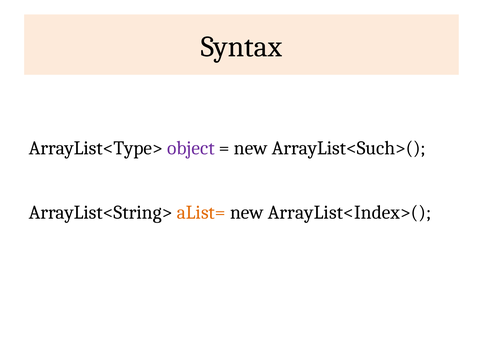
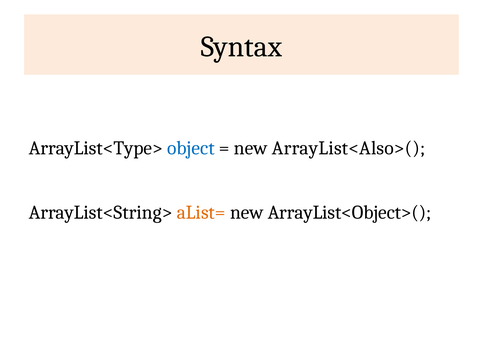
object colour: purple -> blue (191, 148)
ArrayList<Such>(: ArrayList<Such>( -> ArrayList<Also>( (349, 148)
ArrayList<Index>(: ArrayList<Index>( -> ArrayList<Object>( (350, 213)
